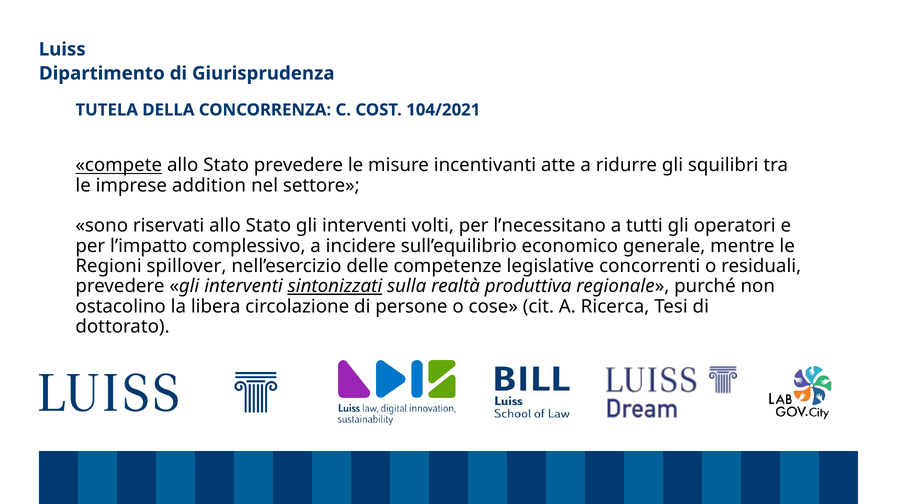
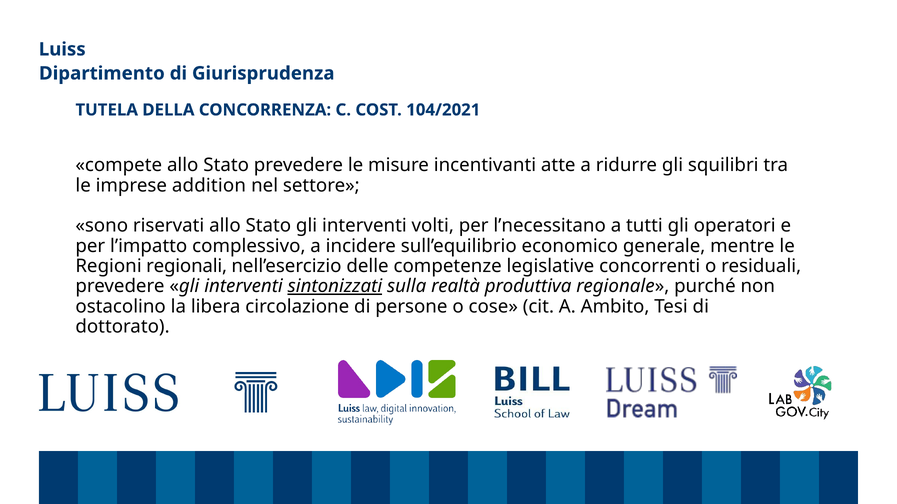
compete underline: present -> none (119, 165)
spillover: spillover -> regionali (187, 266)
Ricerca: Ricerca -> Ambito (615, 307)
